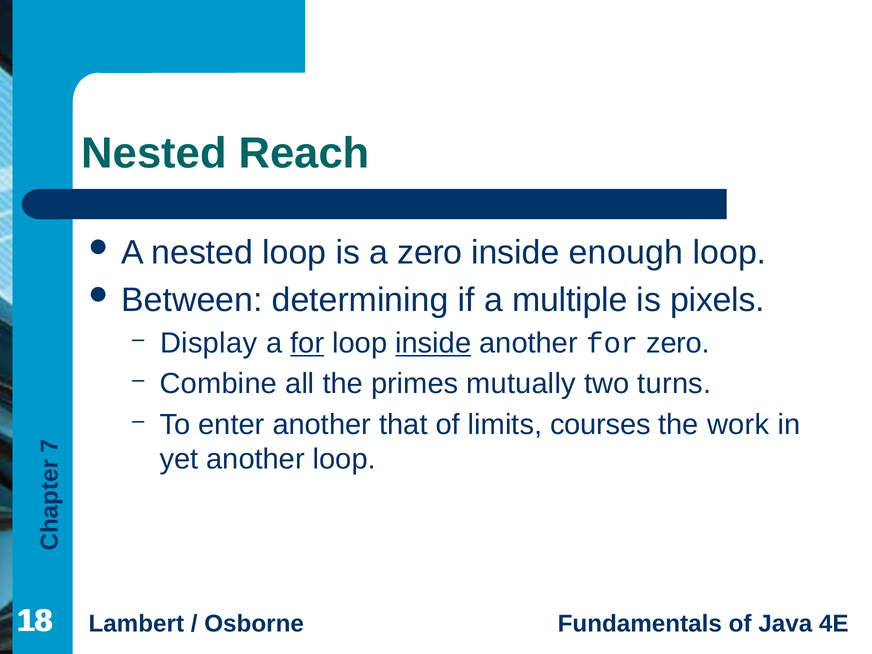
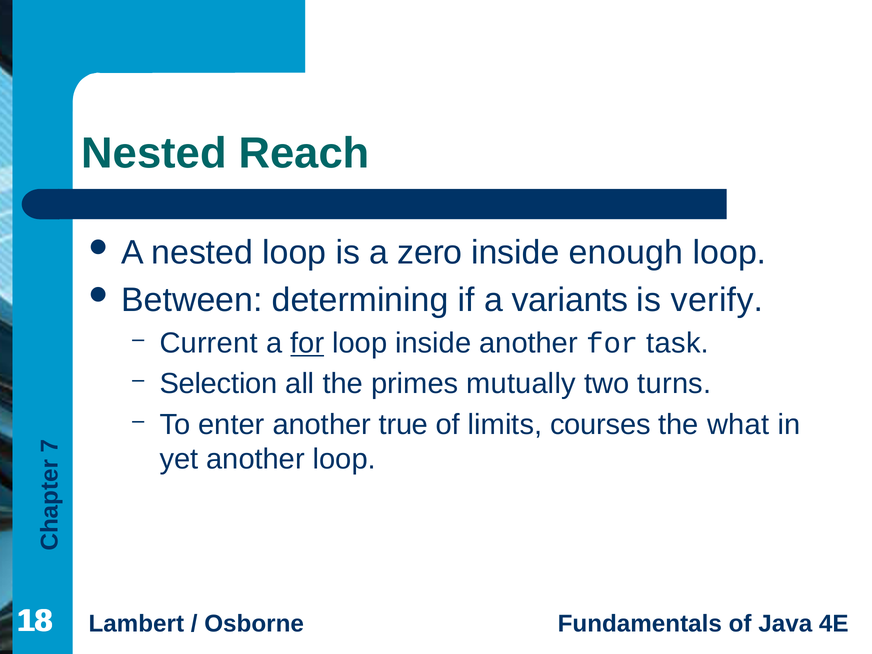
multiple: multiple -> variants (570, 300)
pixels: pixels -> verify (717, 300)
Display: Display -> Current (209, 343)
inside underline: present -> none (433, 343)
for zero: zero -> task (678, 343)
Combine: Combine -> Selection (219, 384)
that: that -> true (404, 425)
work: work -> what (738, 425)
